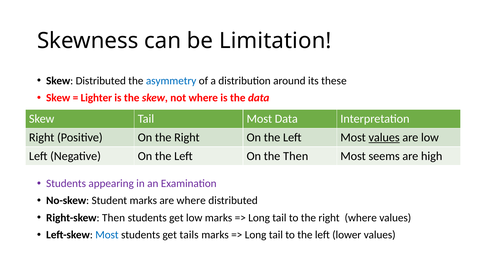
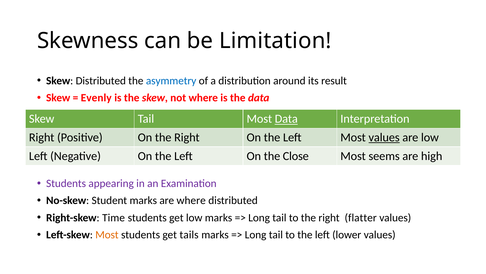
these: these -> result (334, 81)
Lighter: Lighter -> Evenly (96, 98)
Data underline: none -> present (286, 119)
the Then: Then -> Close (296, 156)
Right-skew Then: Then -> Time (114, 217)
right where: where -> flatter (361, 217)
Most colour: blue -> orange (107, 234)
